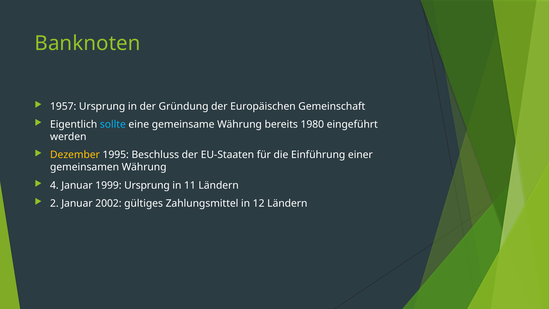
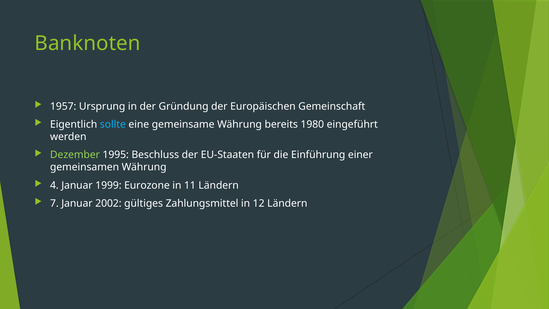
Dezember colour: yellow -> light green (75, 155)
1999 Ursprung: Ursprung -> Eurozone (147, 185)
2: 2 -> 7 (54, 203)
